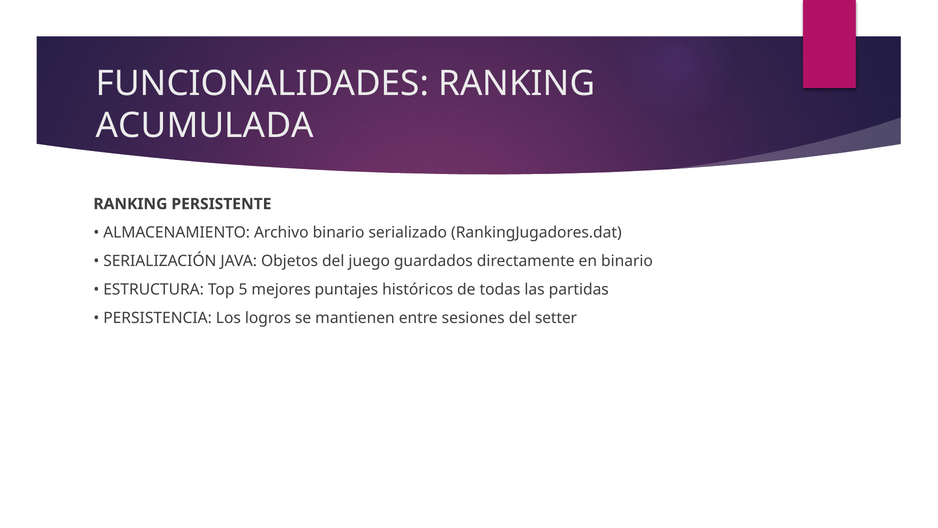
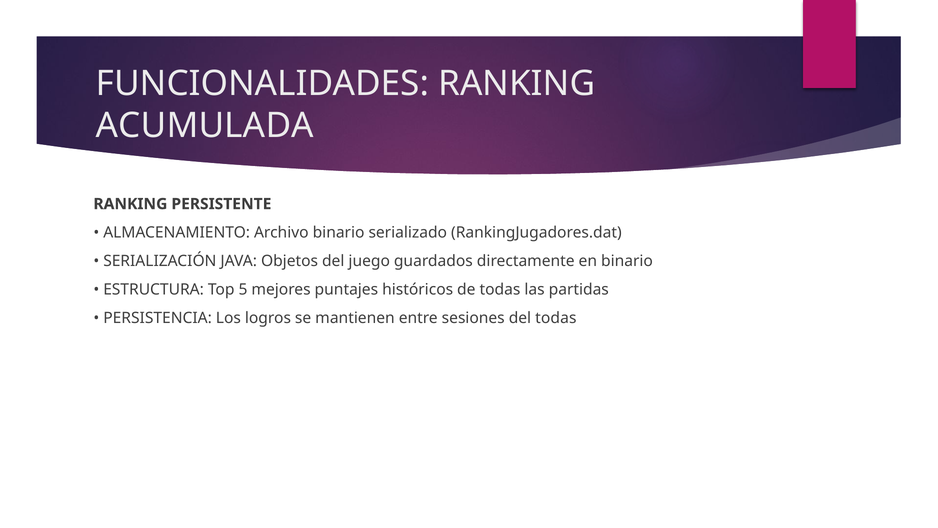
del setter: setter -> todas (556, 318)
